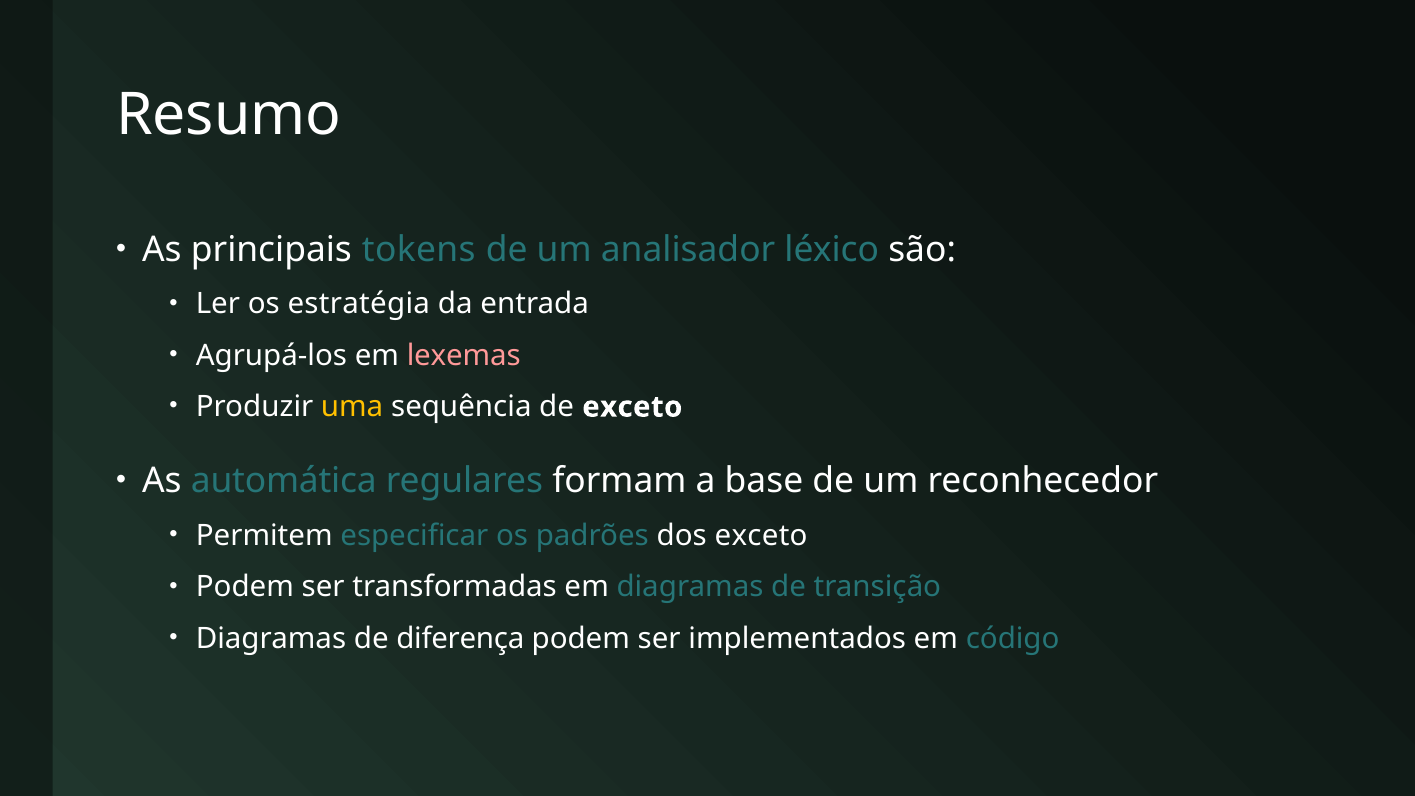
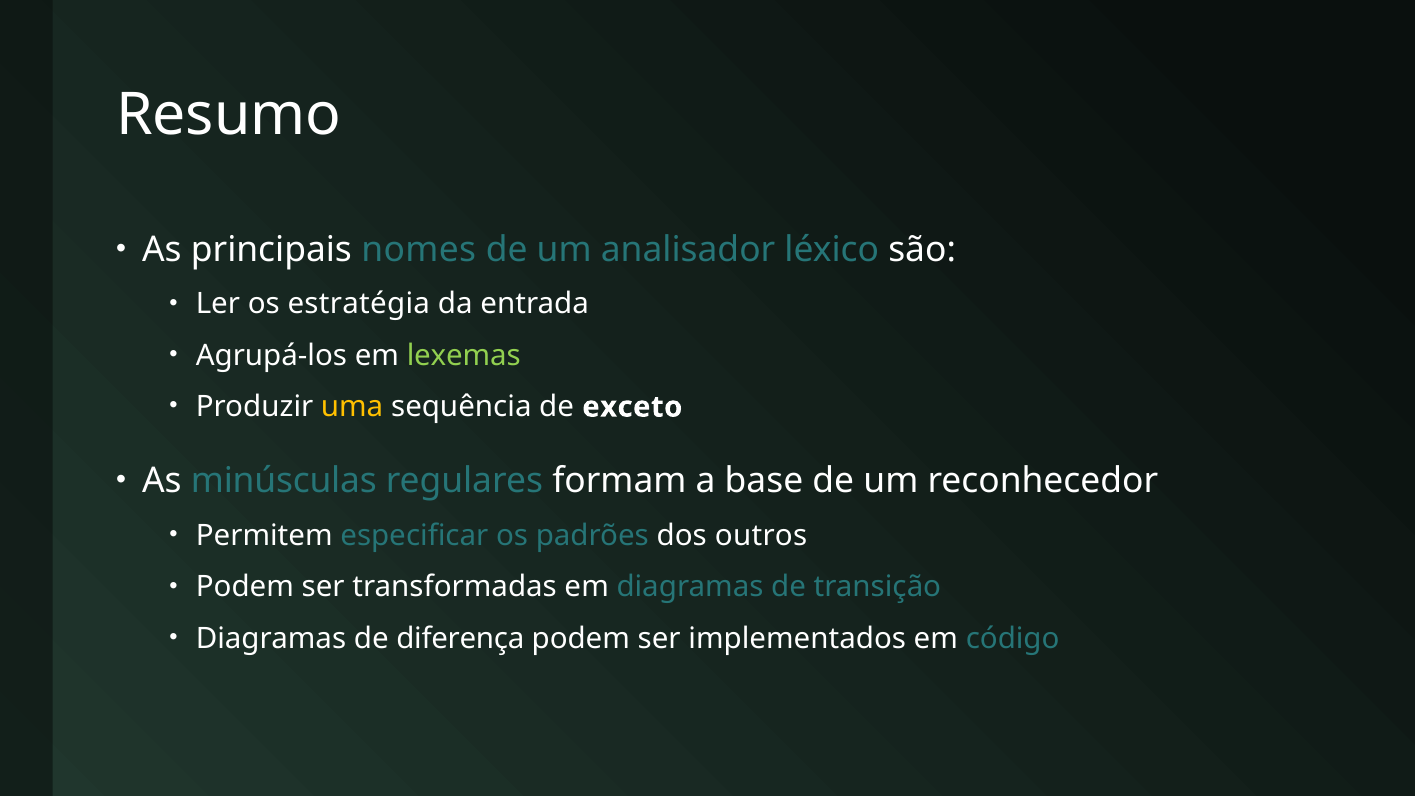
tokens: tokens -> nomes (419, 250)
lexemas colour: pink -> light green (464, 356)
automática: automática -> minúsculas (284, 481)
dos exceto: exceto -> outros (761, 536)
